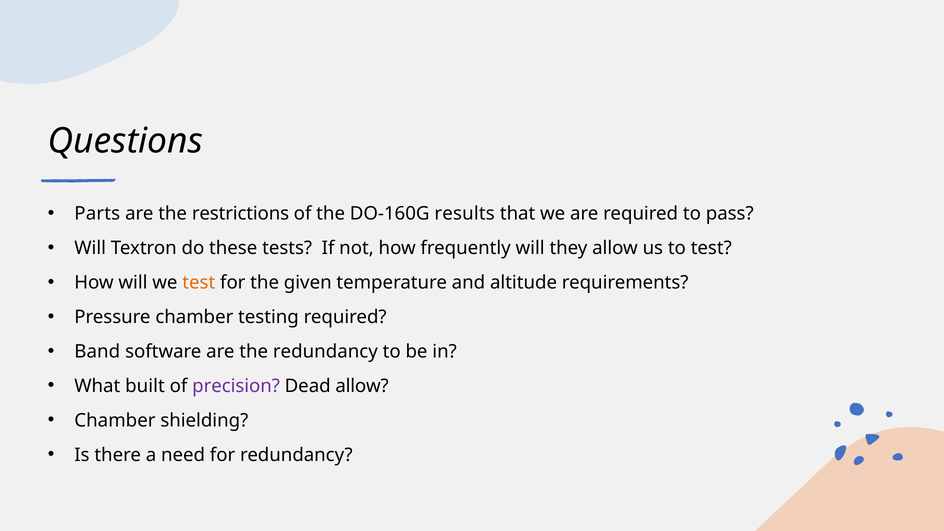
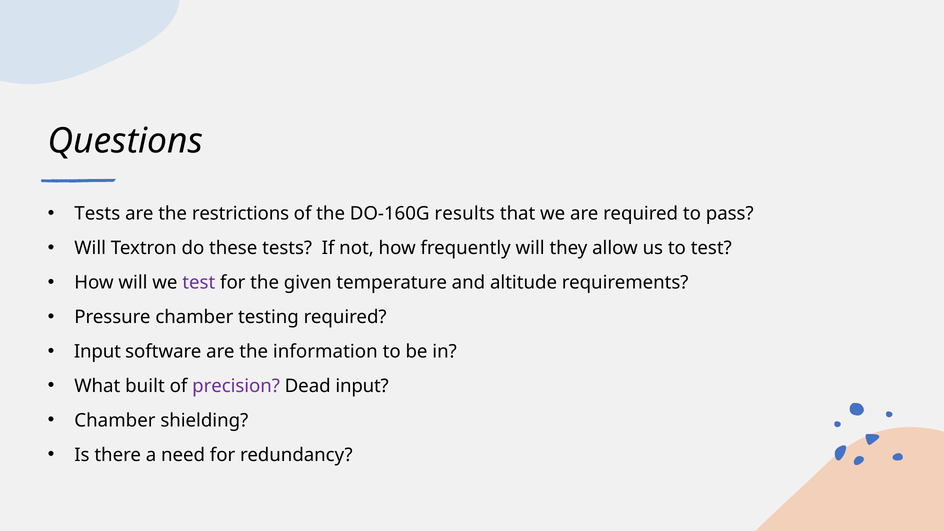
Parts: Parts -> Tests (97, 214)
test colour: orange -> purple (199, 282)
Band: Band -> Input (97, 351)
the redundancy: redundancy -> information (325, 351)
Dead allow: allow -> input (362, 386)
